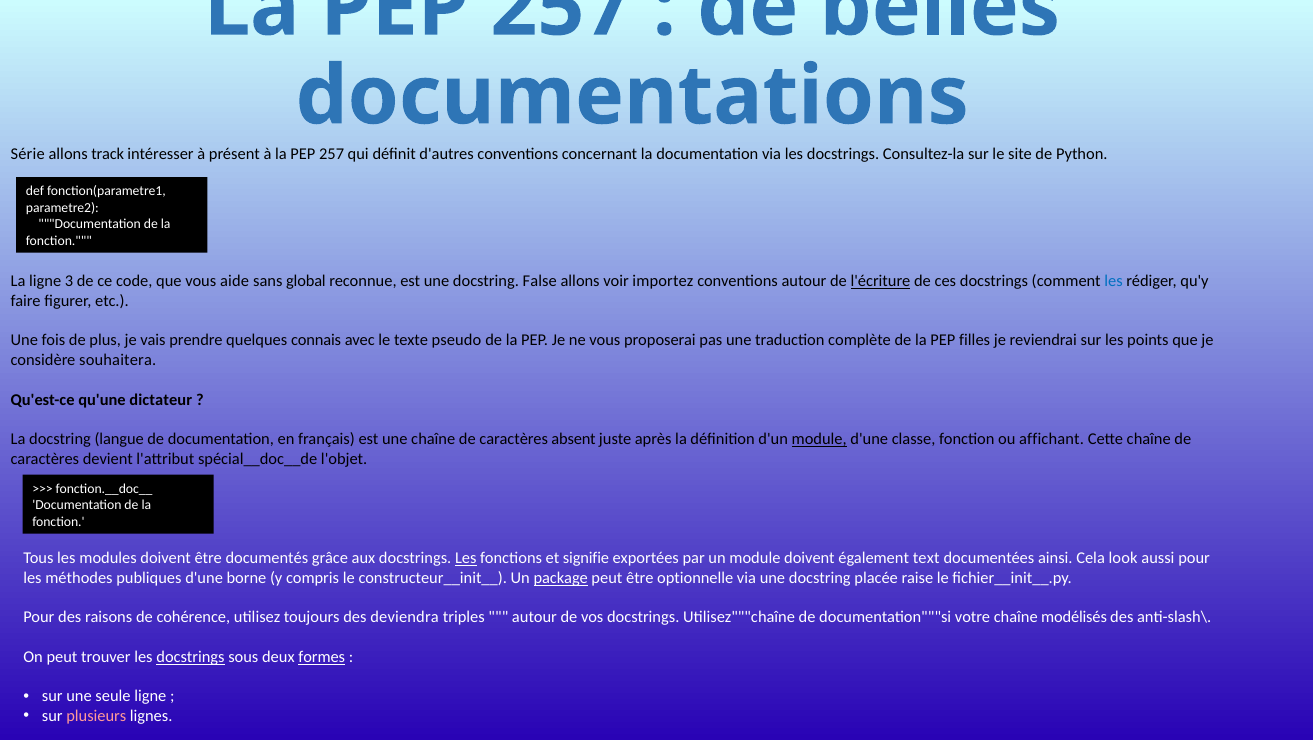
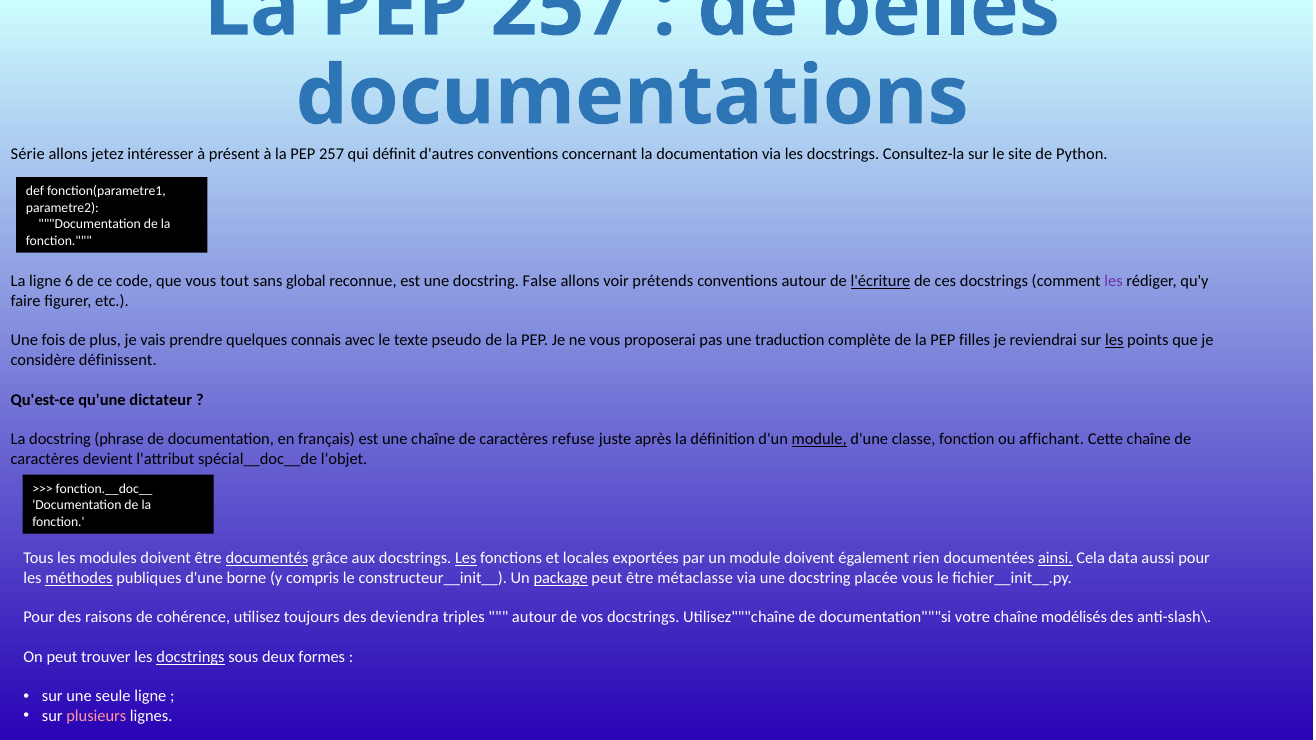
track: track -> jetez (108, 154)
3: 3 -> 6 (69, 281)
aide: aide -> tout (235, 281)
importez: importez -> prétends (663, 281)
les colour: blue -> purple (1114, 281)
les underline: none -> present (1114, 341)
souhaitera: souhaitera -> définissent (118, 360)
langue: langue -> phrase (119, 439)
absent: absent -> refuse (573, 439)
documentés underline: none -> present (267, 559)
signifie: signifie -> locales (586, 559)
text: text -> rien (926, 559)
ainsi underline: none -> present (1055, 559)
look: look -> data (1123, 559)
méthodes underline: none -> present (79, 578)
optionnelle: optionnelle -> métaclasse (695, 578)
placée raise: raise -> vous (917, 578)
formes underline: present -> none (322, 657)
